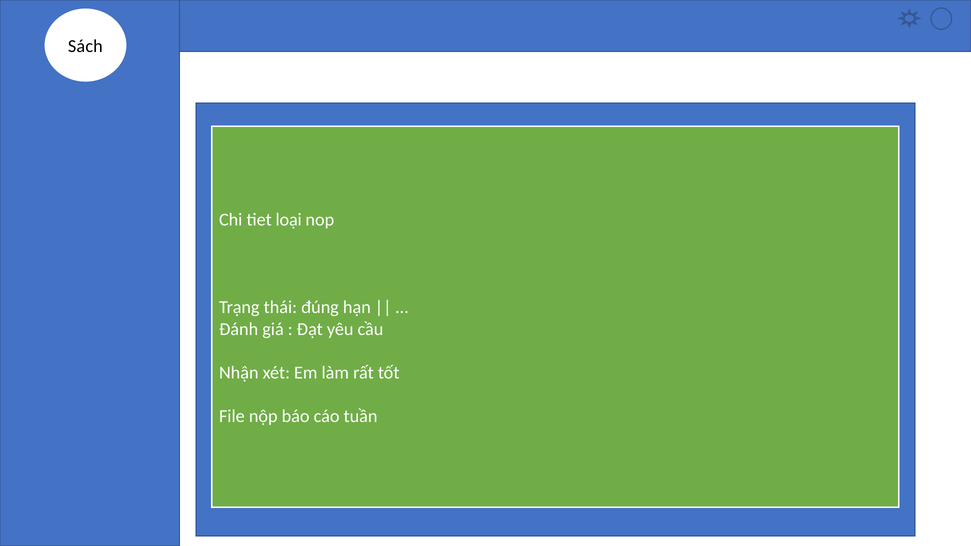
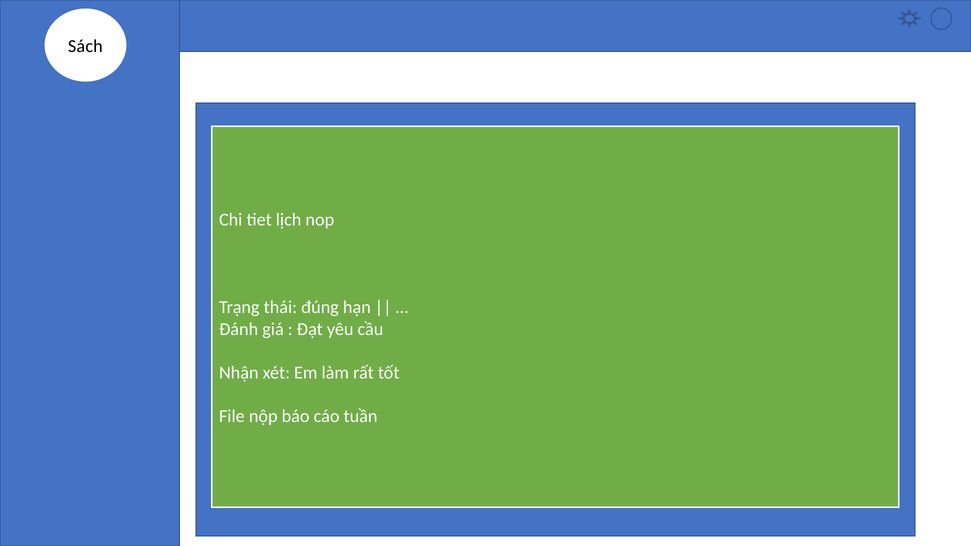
loại: loại -> lịch (289, 220)
